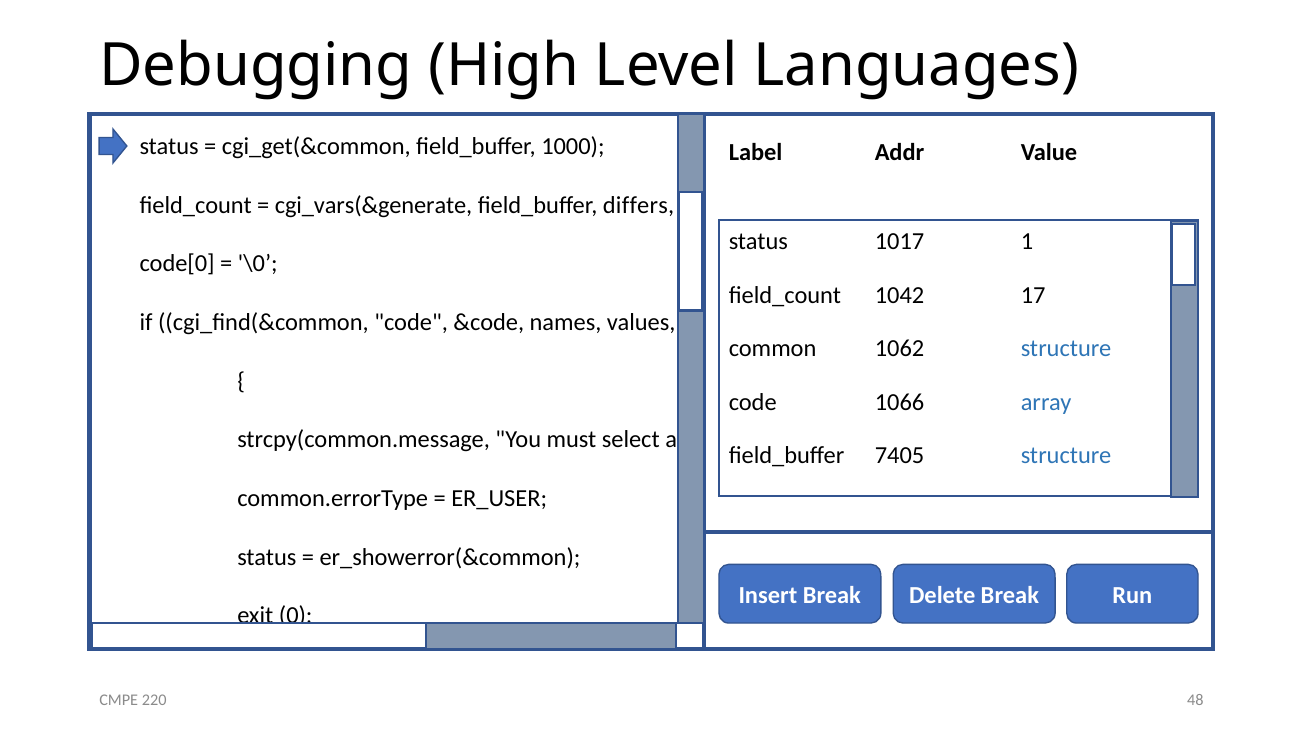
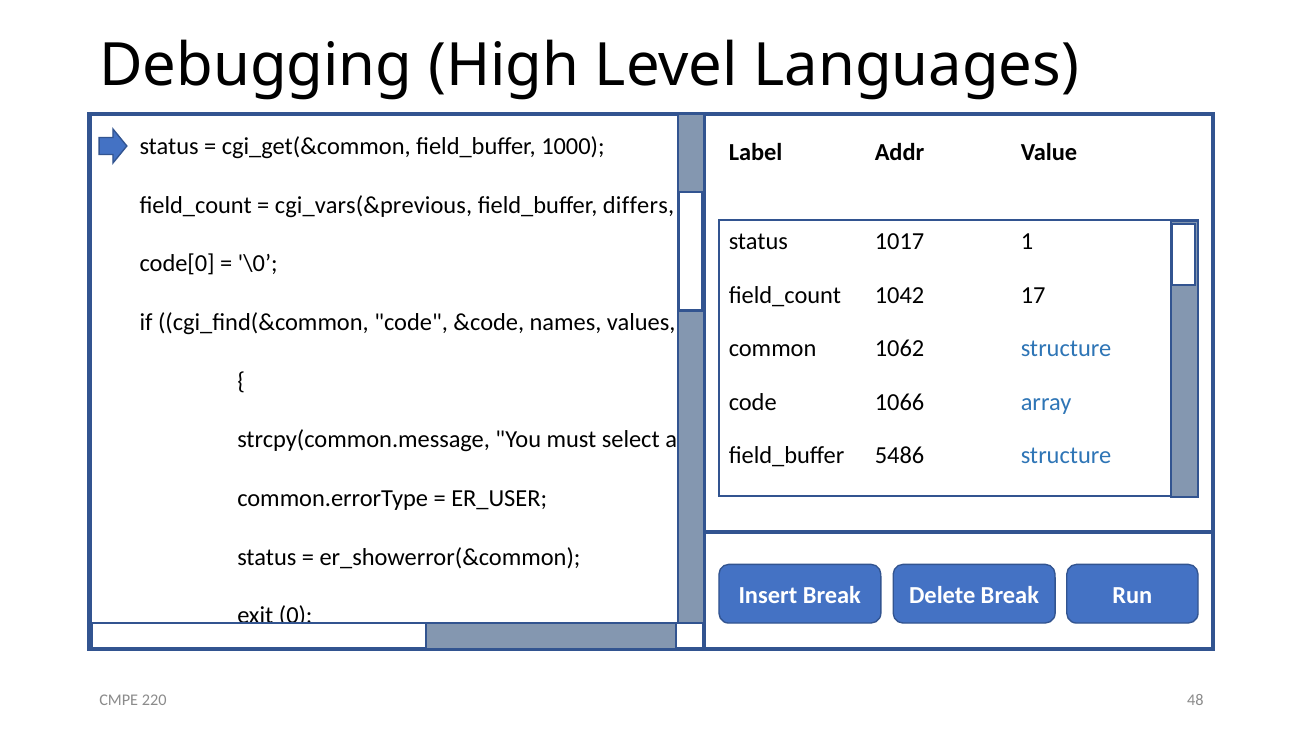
cgi_vars(&generate: cgi_vars(&generate -> cgi_vars(&previous (373, 205)
7405: 7405 -> 5486 (900, 455)
